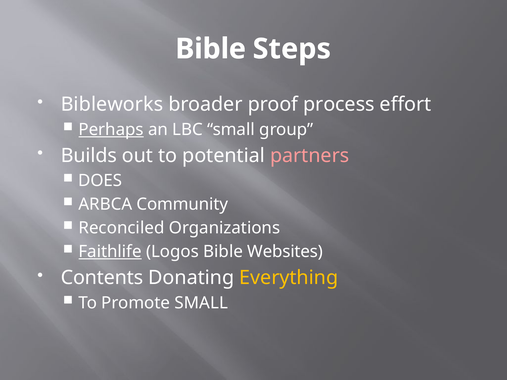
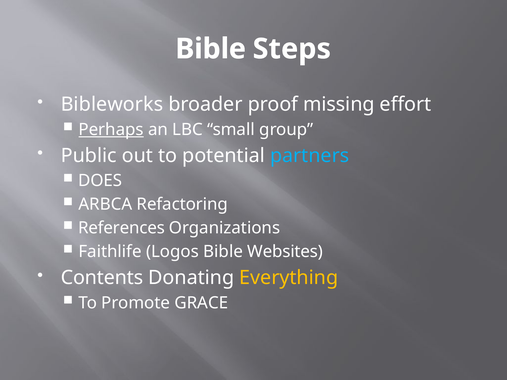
process: process -> missing (339, 104)
Builds: Builds -> Public (89, 156)
partners colour: pink -> light blue (310, 156)
Community: Community -> Refactoring (182, 205)
Reconciled: Reconciled -> References (122, 228)
Faithlife underline: present -> none (110, 252)
Promote SMALL: SMALL -> GRACE (201, 303)
